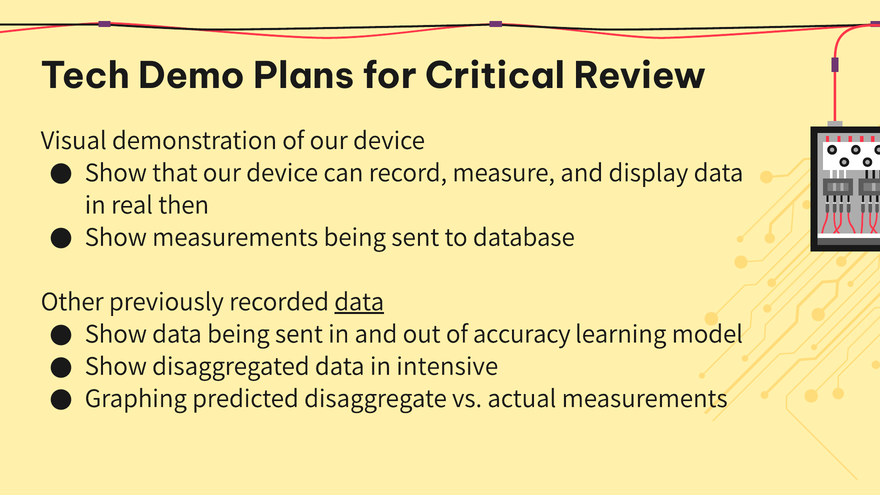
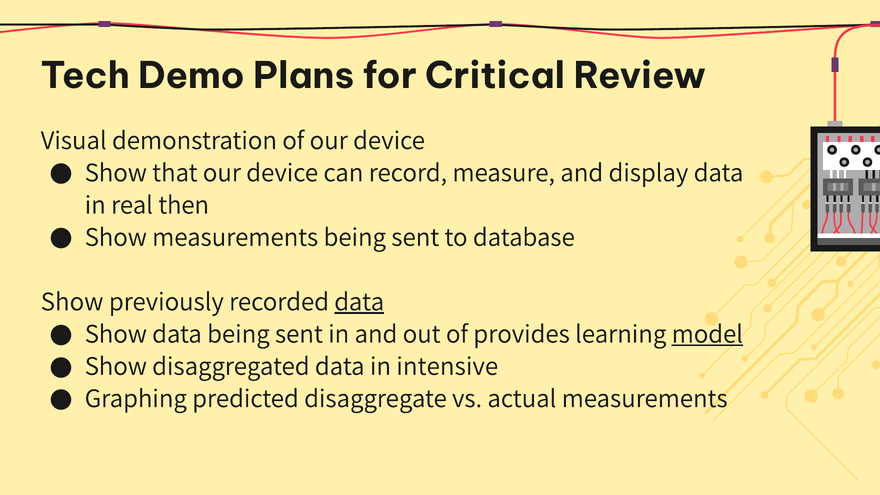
Other: Other -> Show (72, 301)
accuracy: accuracy -> provides (522, 334)
model underline: none -> present (707, 334)
